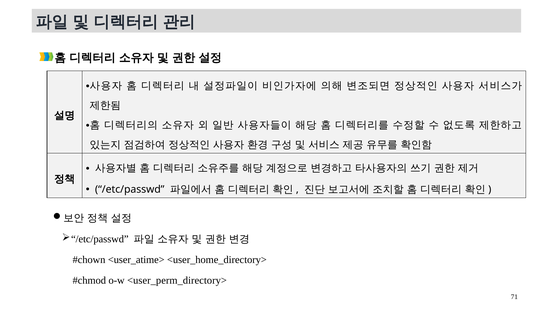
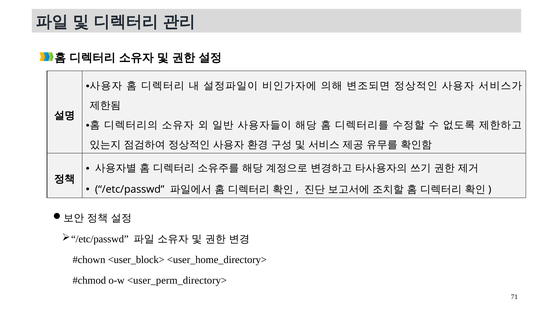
<user_atime>: <user_atime> -> <user_block> (136, 260)
